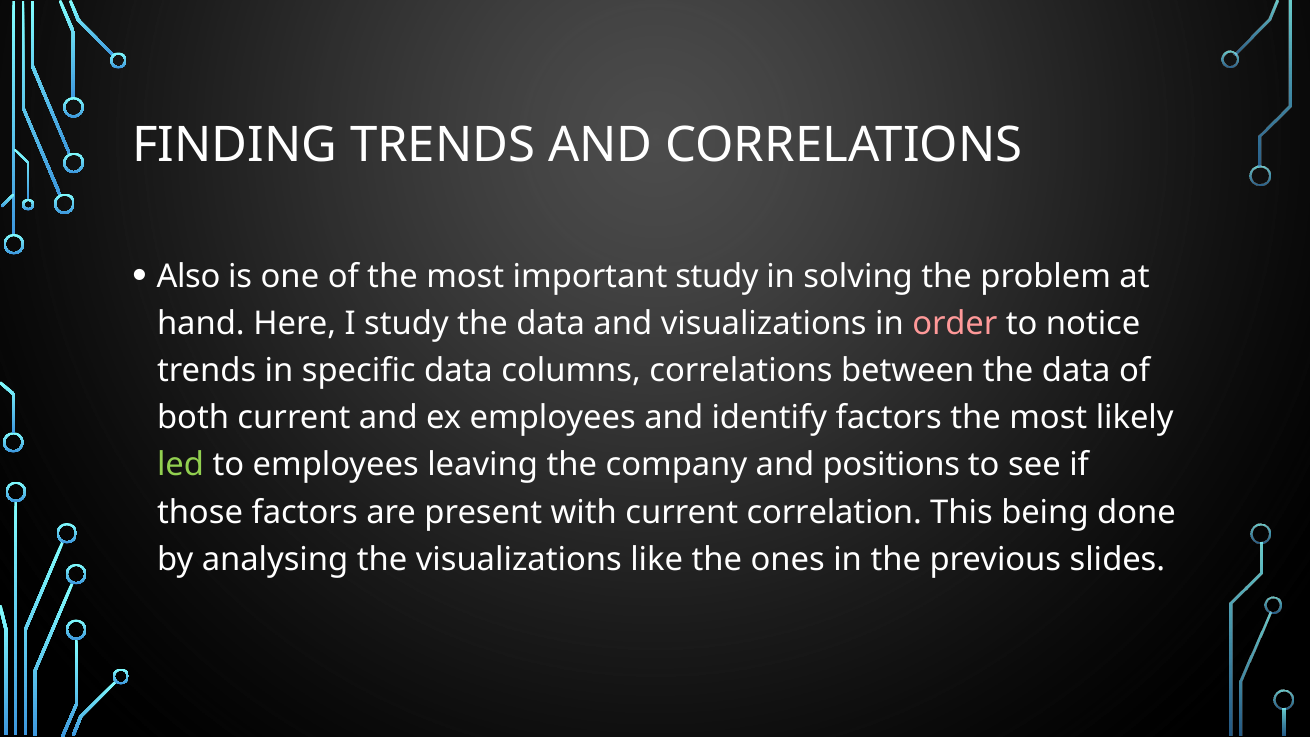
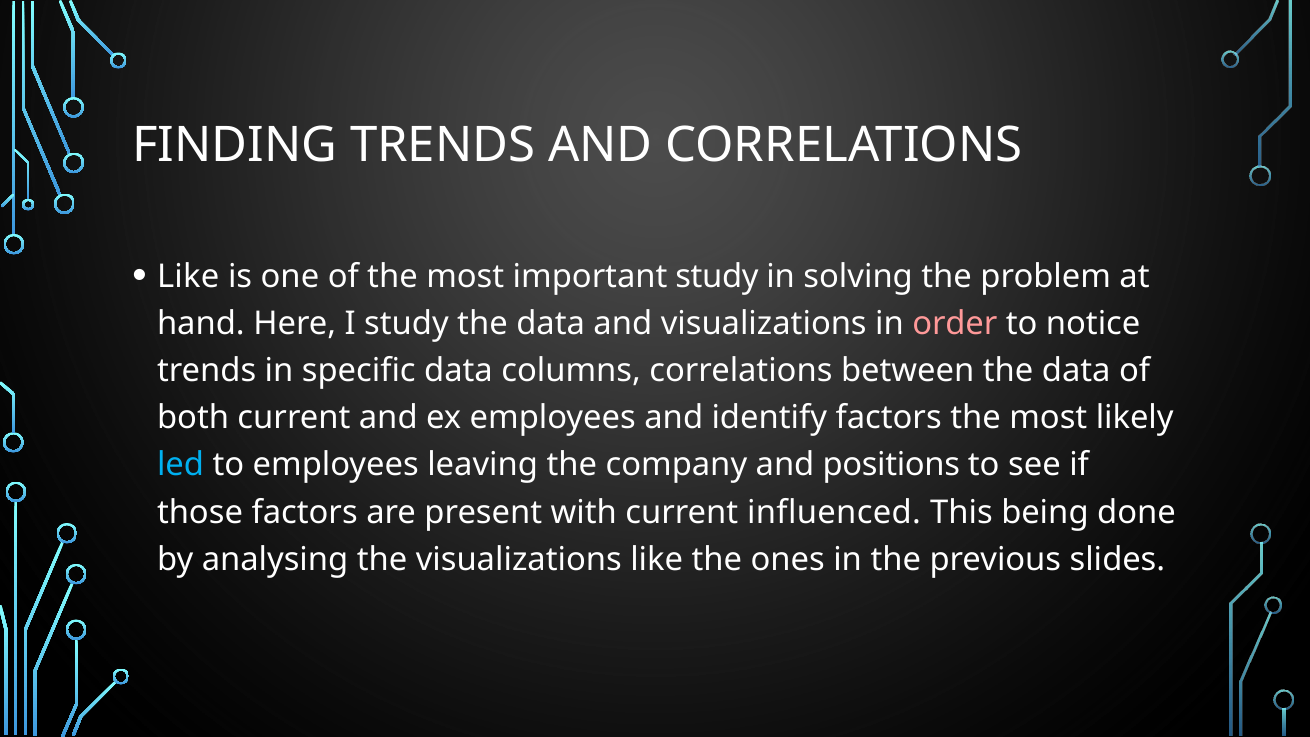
Also: Also -> Like (188, 276)
led colour: light green -> light blue (181, 465)
correlation: correlation -> influenced (834, 512)
